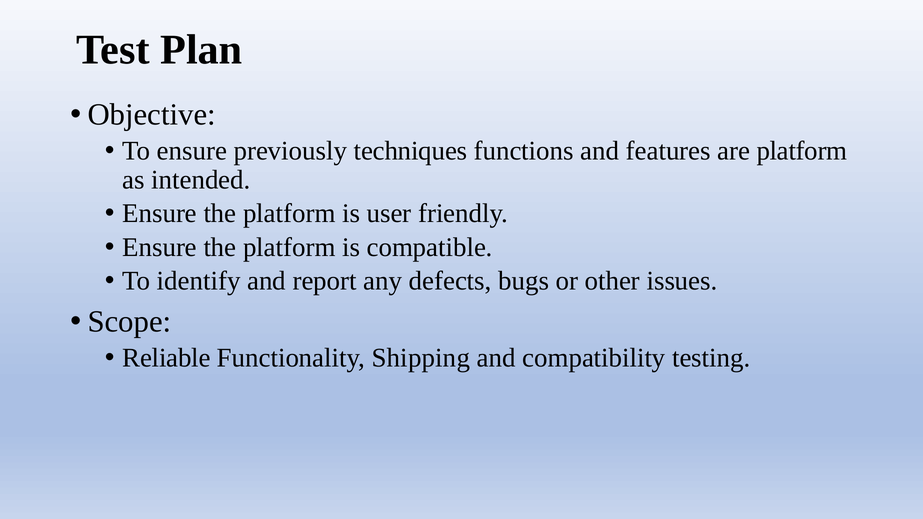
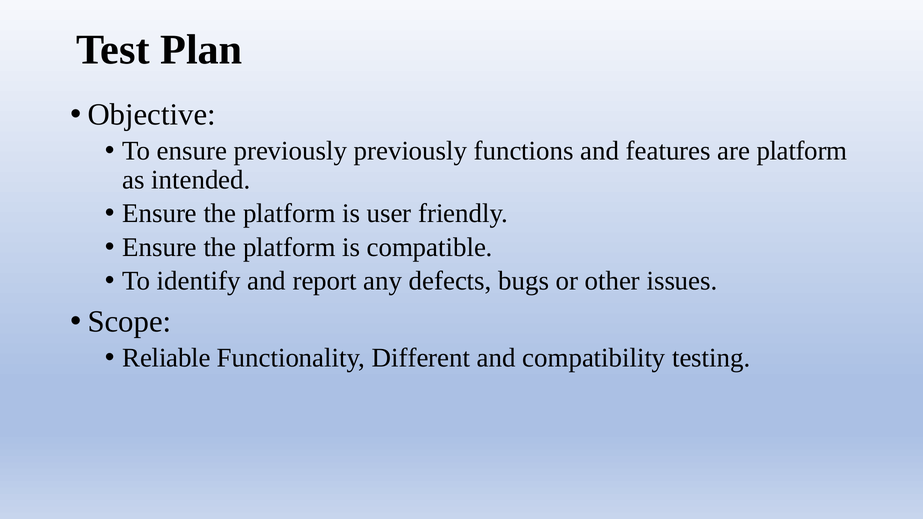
previously techniques: techniques -> previously (410, 151)
Shipping: Shipping -> Different (421, 358)
